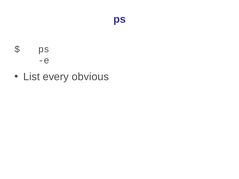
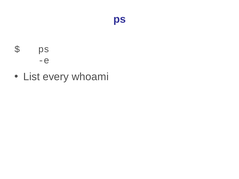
obvious: obvious -> whoami (90, 77)
